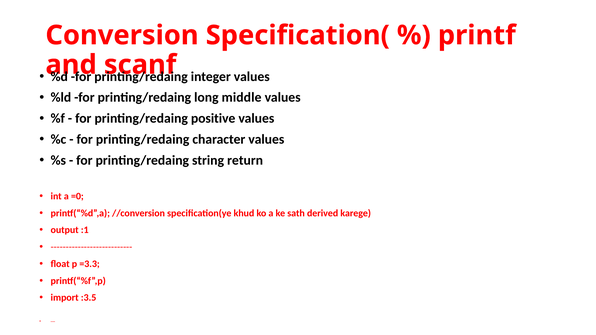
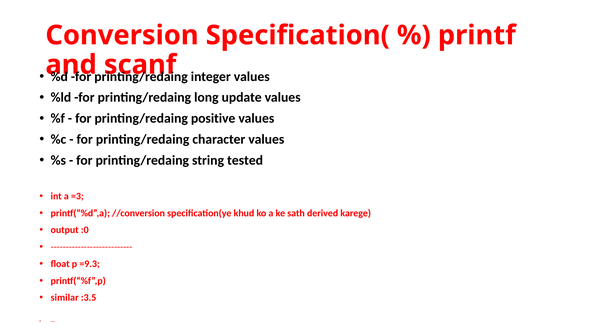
middle: middle -> update (242, 98)
return: return -> tested (245, 160)
=0: =0 -> =3 (77, 196)
:1: :1 -> :0 (85, 230)
=3.3: =3.3 -> =9.3 (90, 264)
import: import -> similar (65, 298)
